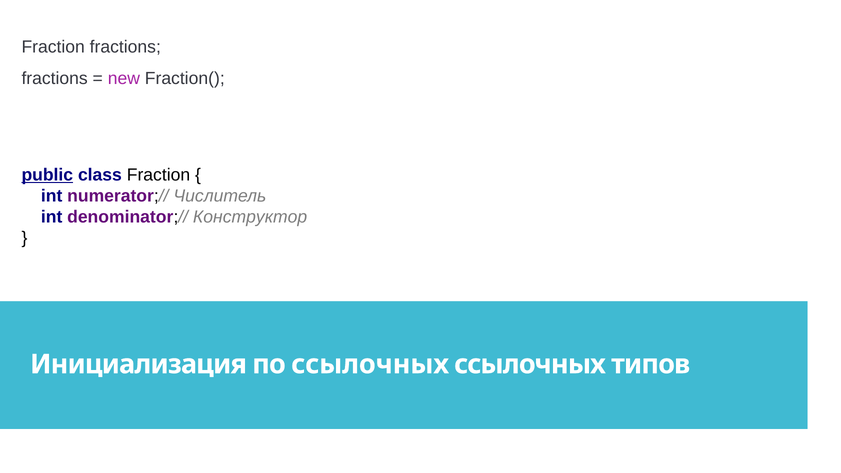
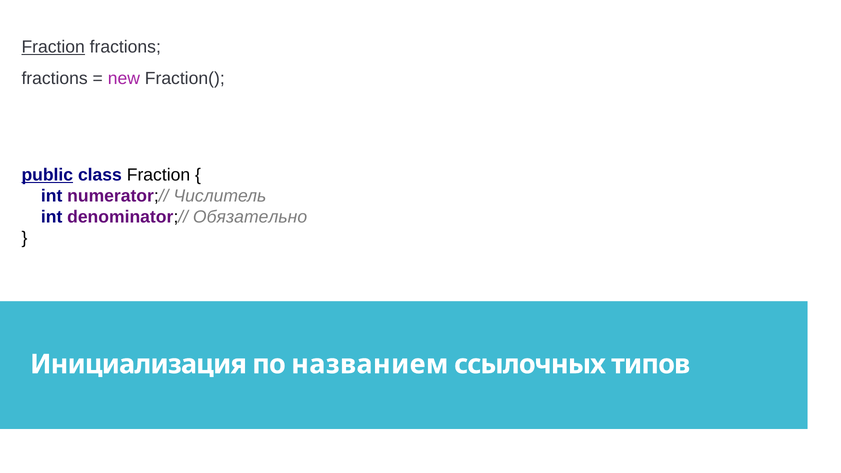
Fraction underline: none -> present (53, 47)
Конструктор: Конструктор -> Обязательно (250, 217)
по ссылочных: ссылочных -> названием (370, 364)
